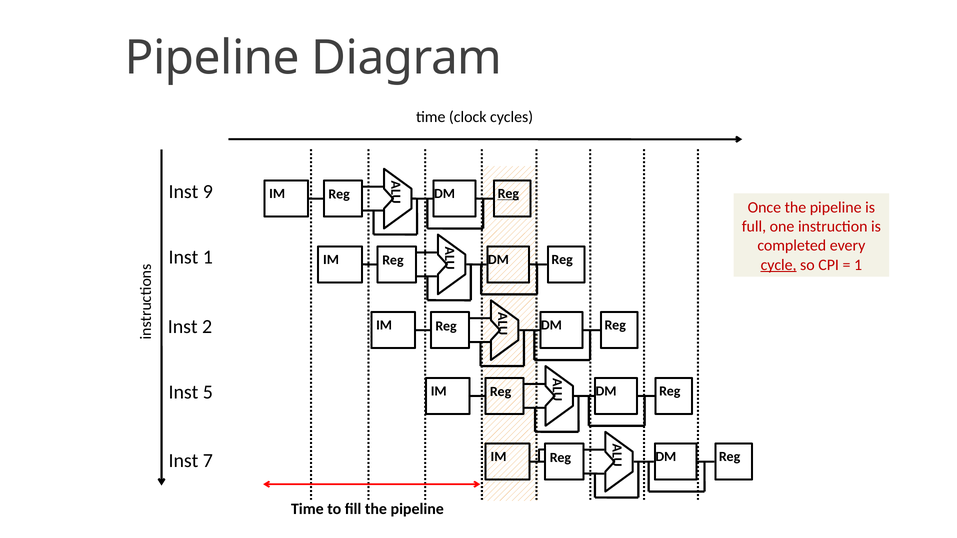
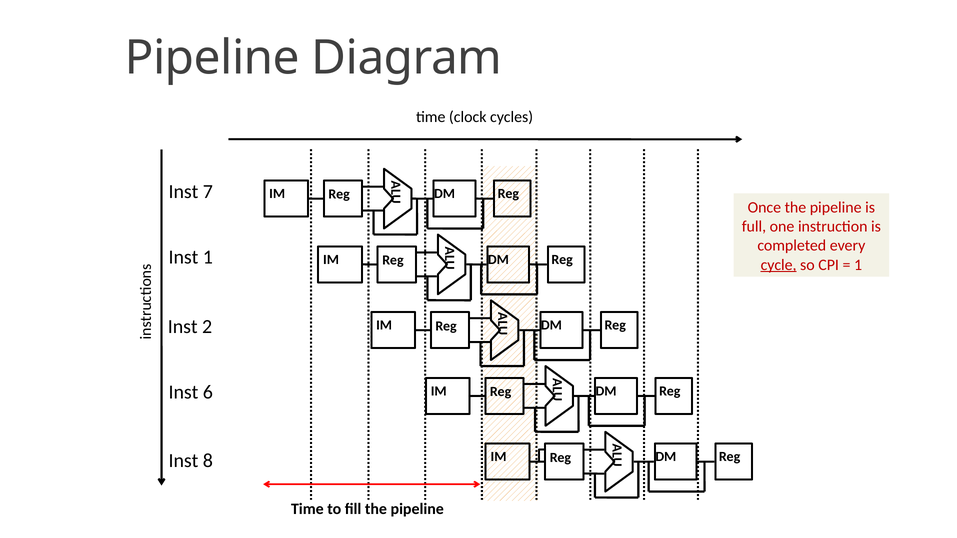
9: 9 -> 7 (208, 192)
Reg underline: present -> none (508, 194)
5: 5 -> 6 (208, 392)
7: 7 -> 8 (208, 461)
